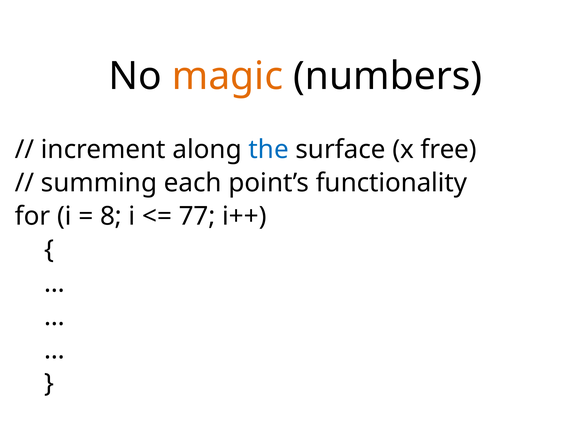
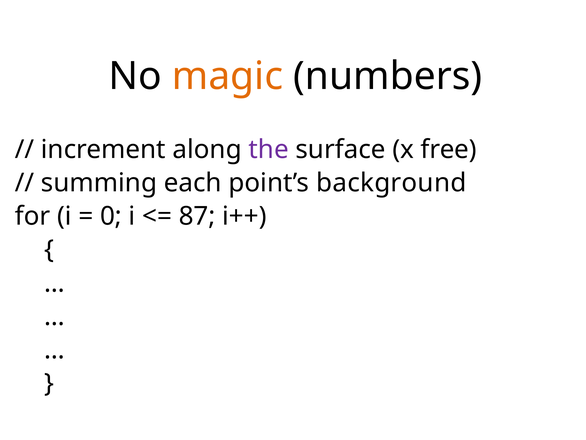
the colour: blue -> purple (269, 149)
functionality: functionality -> background (391, 183)
8: 8 -> 0 (111, 216)
77: 77 -> 87 (197, 216)
